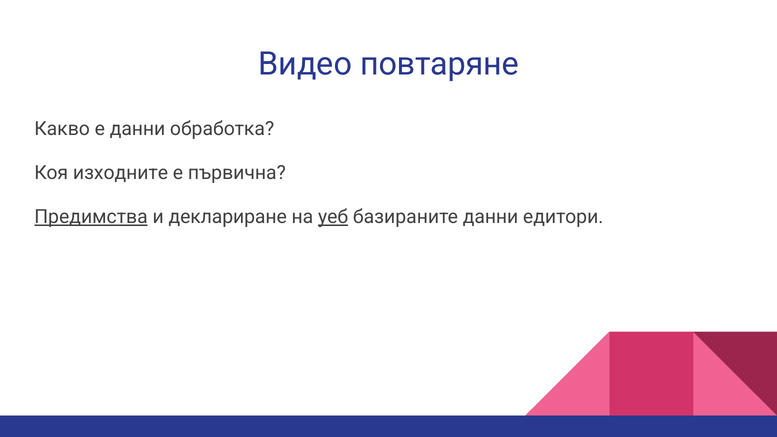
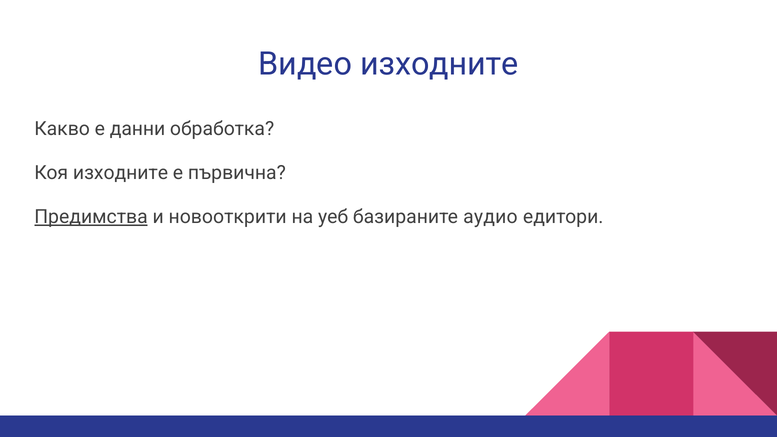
Видео повтаряне: повтаряне -> изходните (439, 64)
деклариране: деклариране -> новооткрити (228, 217)
уеб underline: present -> none (333, 217)
базираните данни: данни -> аудио (490, 217)
